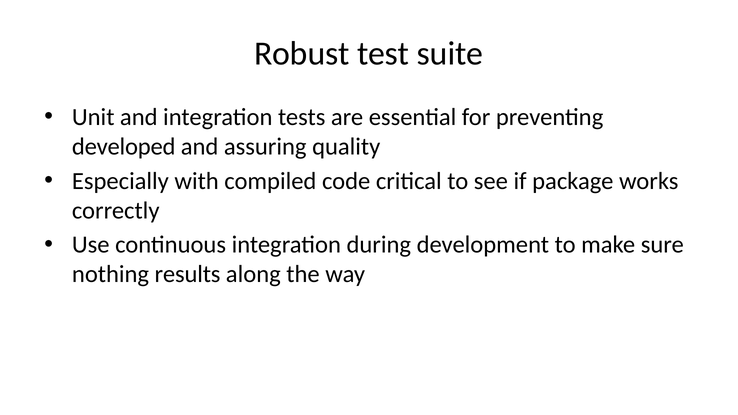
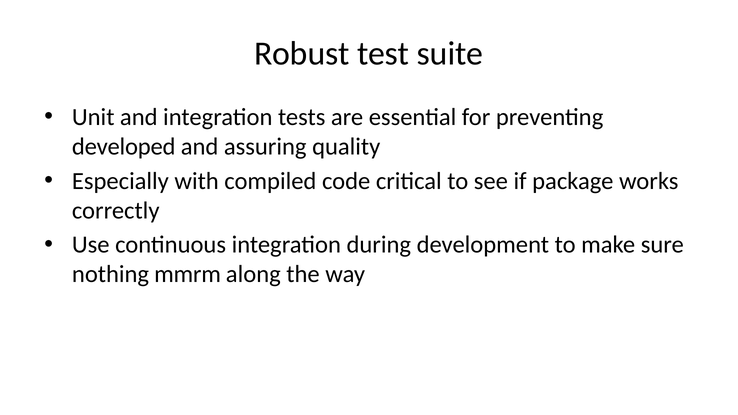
results: results -> mmrm (188, 274)
